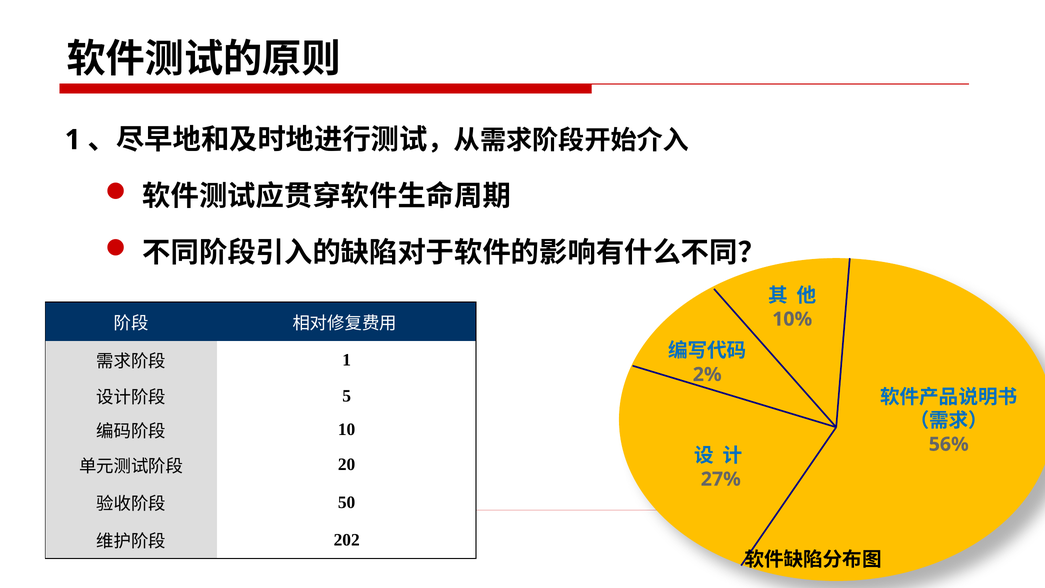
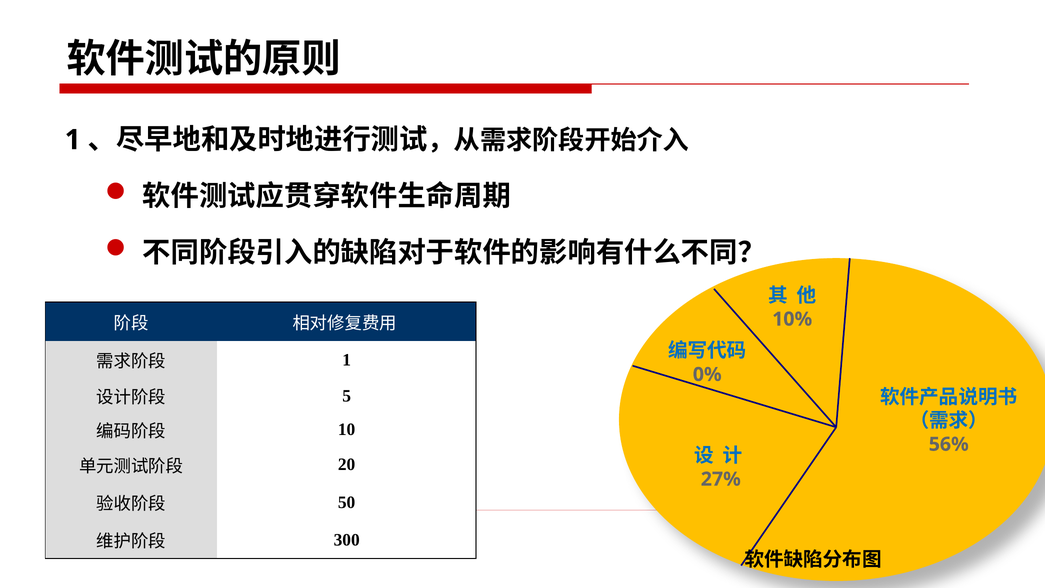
2%: 2% -> 0% (707, 374)
202: 202 -> 300 (347, 540)
